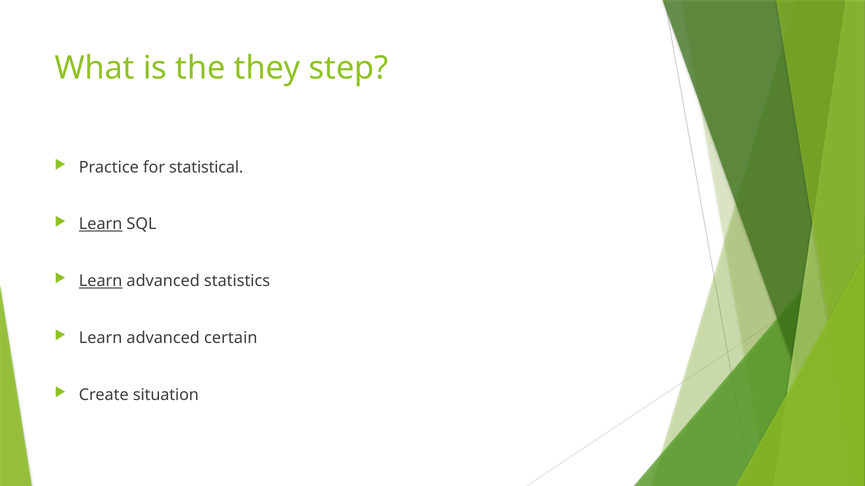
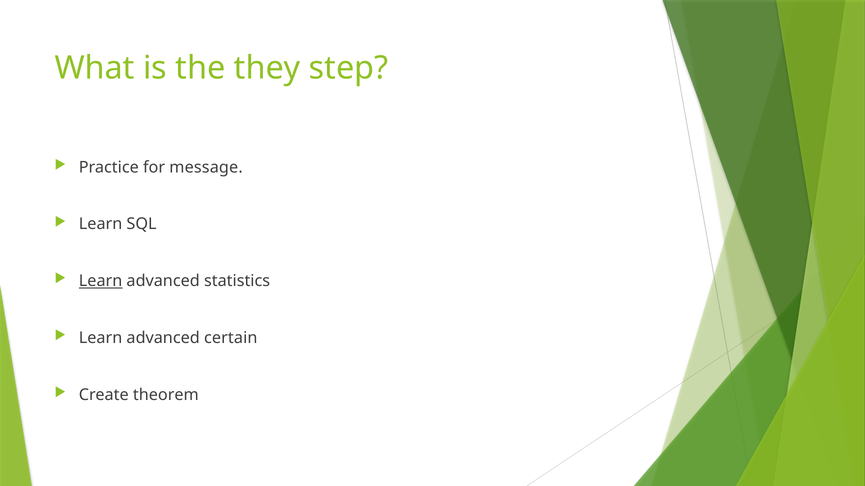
statistical: statistical -> message (206, 167)
Learn underline: present -> none (101, 224)
situation: situation -> theorem (166, 395)
